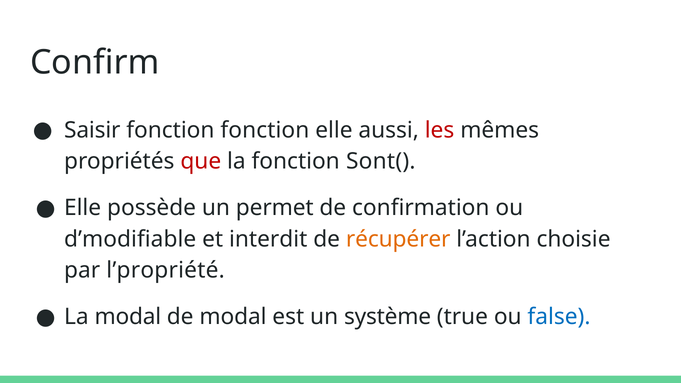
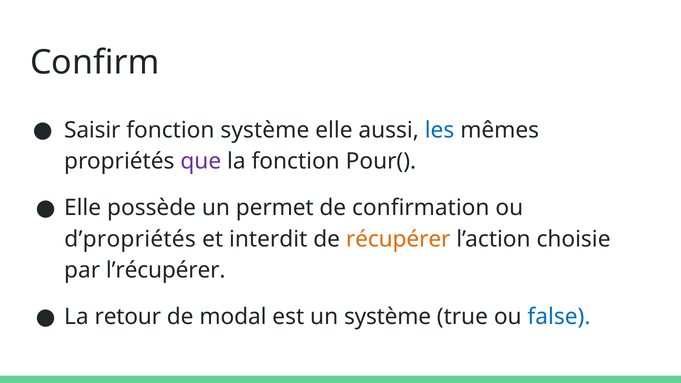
fonction fonction: fonction -> système (265, 130)
les colour: red -> blue (440, 130)
que colour: red -> purple (201, 161)
Sont(: Sont( -> Pour( (381, 161)
d’modifiable: d’modifiable -> d’propriétés (130, 239)
l’propriété: l’propriété -> l’récupérer (166, 270)
La modal: modal -> retour (128, 317)
